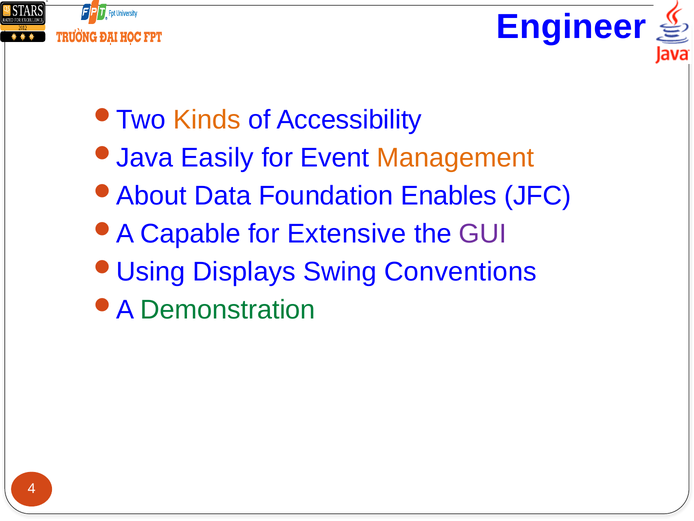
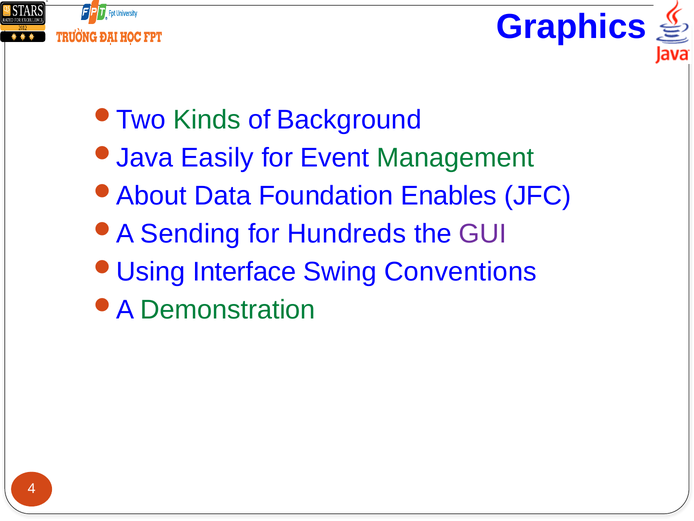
Engineer: Engineer -> Graphics (572, 27)
Kinds colour: orange -> green (207, 120)
Accessibility: Accessibility -> Background (349, 120)
Management colour: orange -> green (455, 158)
Capable: Capable -> Sending (190, 234)
Extensive: Extensive -> Hundreds (347, 234)
Displays: Displays -> Interface (244, 271)
